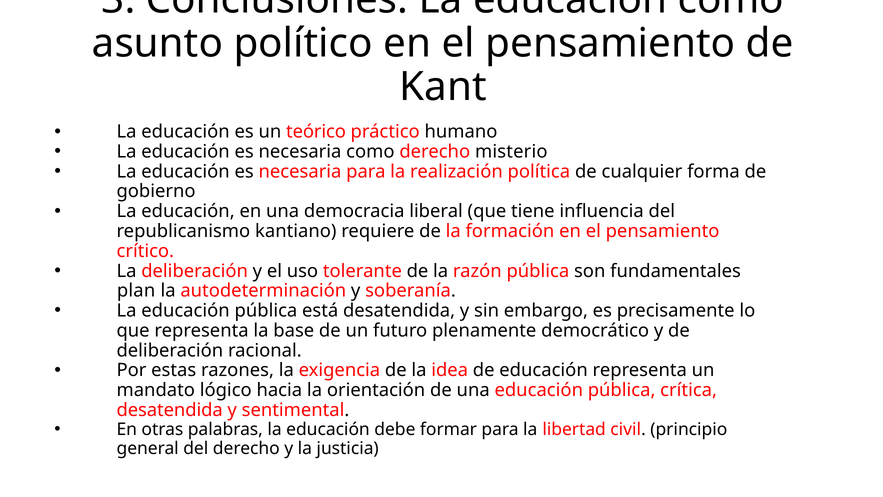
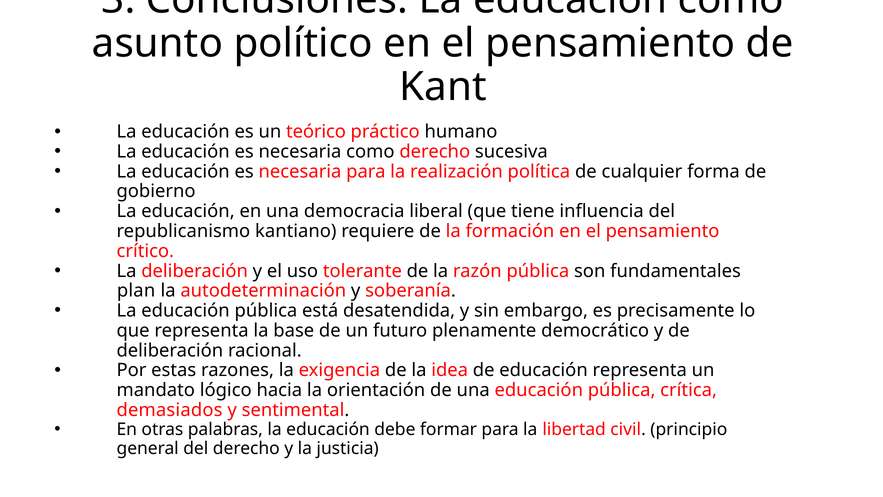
misterio: misterio -> sucesiva (511, 152)
desatendida: desatendida -> demasiados (170, 410)
